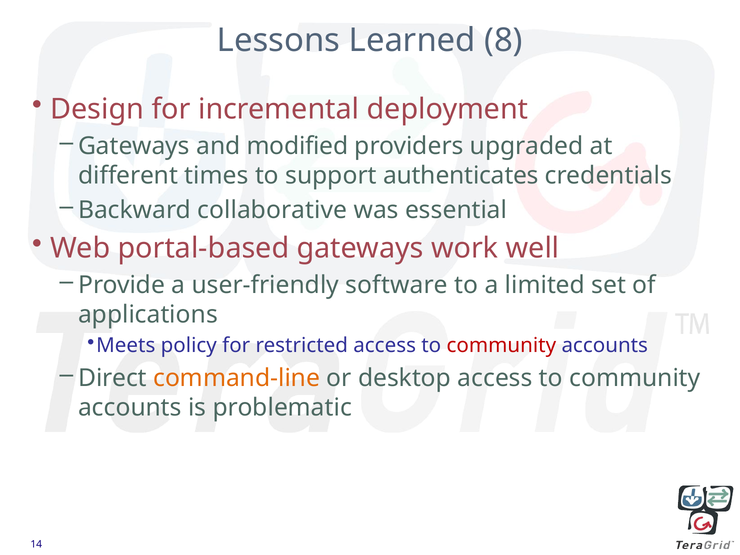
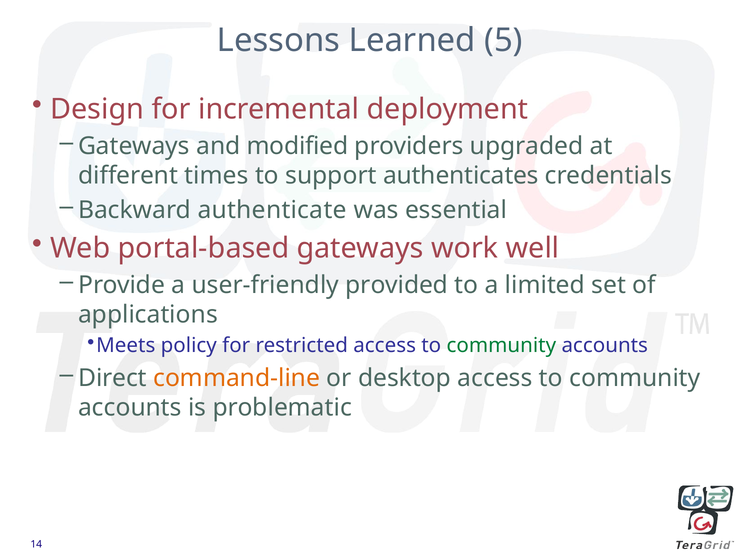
8: 8 -> 5 (504, 40)
collaborative: collaborative -> authenticate (272, 210)
software: software -> provided (397, 285)
community colour: red -> green (501, 346)
